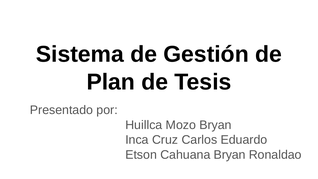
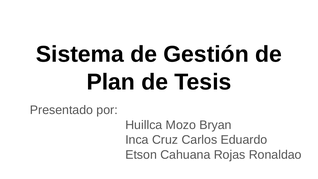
Cahuana Bryan: Bryan -> Rojas (230, 155)
